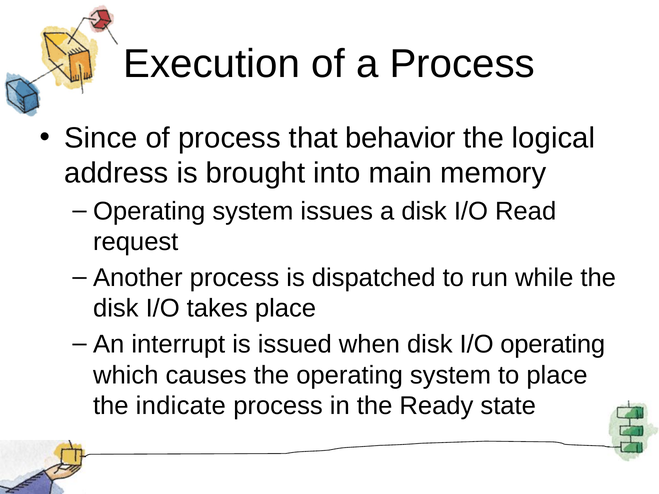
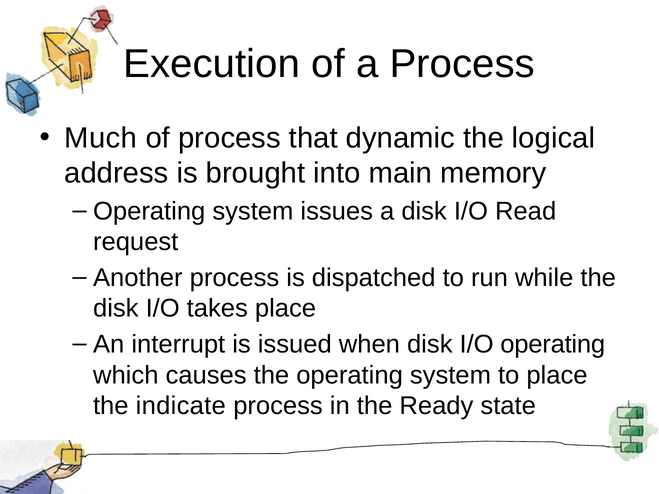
Since: Since -> Much (101, 138)
behavior: behavior -> dynamic (400, 138)
